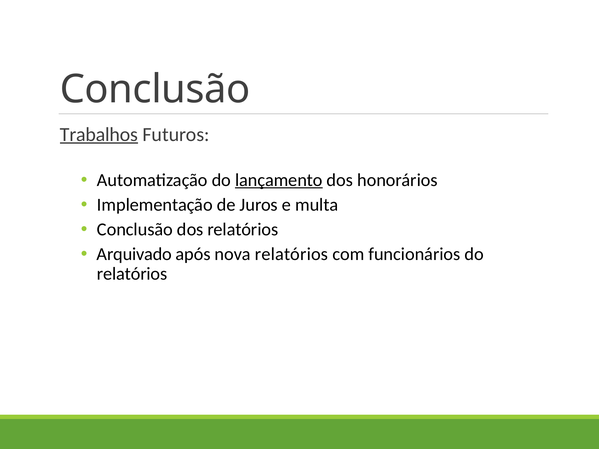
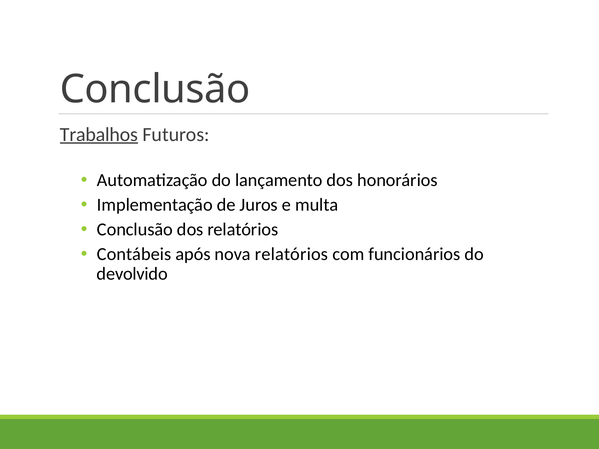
lançamento underline: present -> none (279, 180)
Arquivado: Arquivado -> Contábeis (134, 254)
relatórios: relatórios -> devolvido (132, 274)
